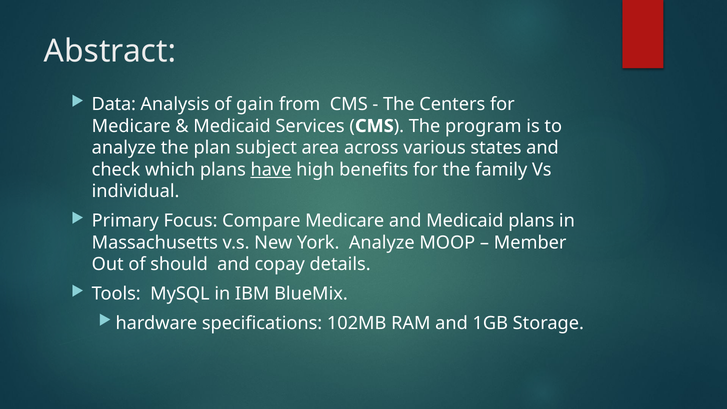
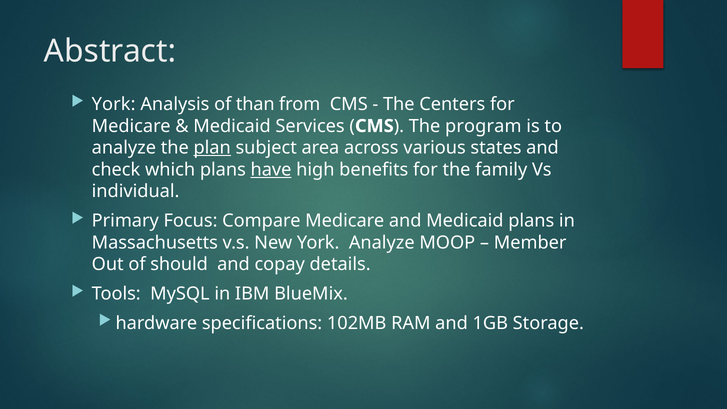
Data: Data -> York (114, 104)
gain: gain -> than (255, 104)
plan underline: none -> present (212, 148)
